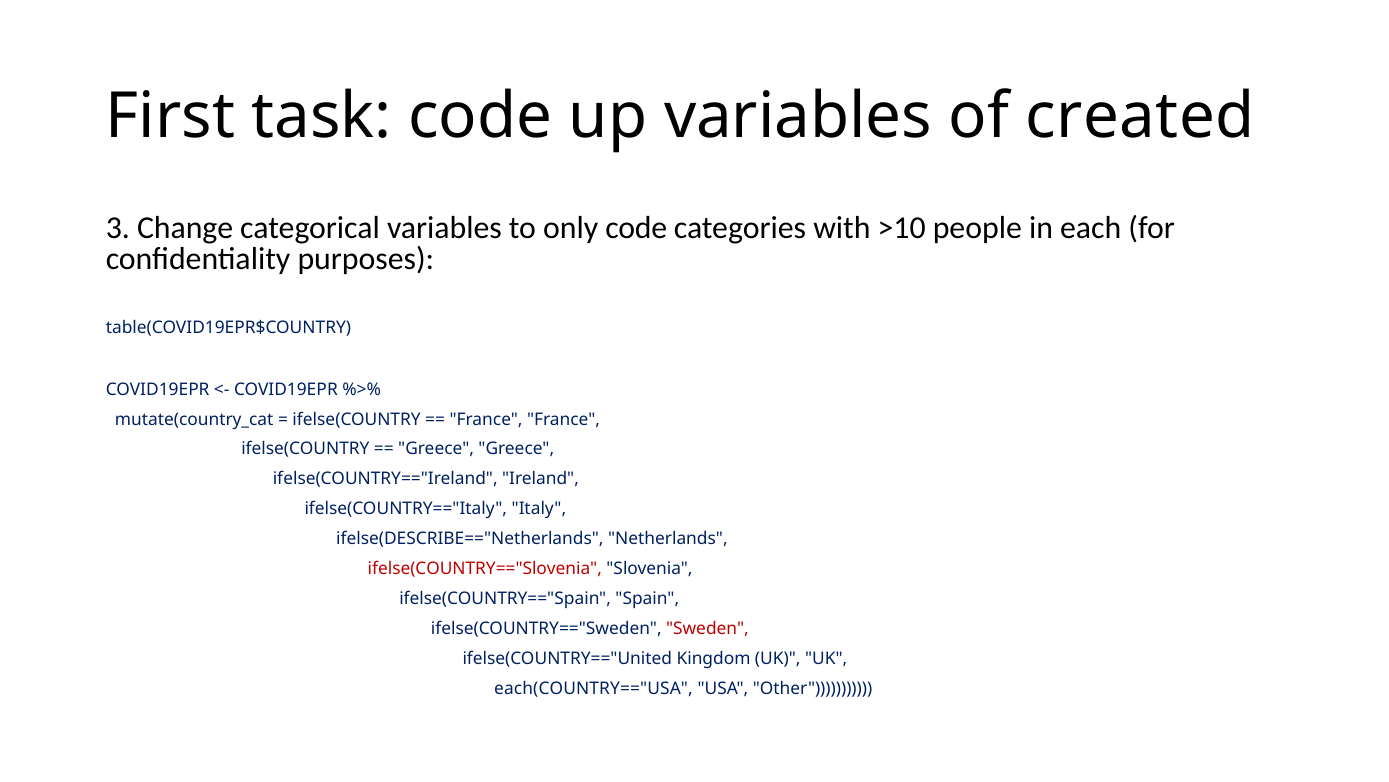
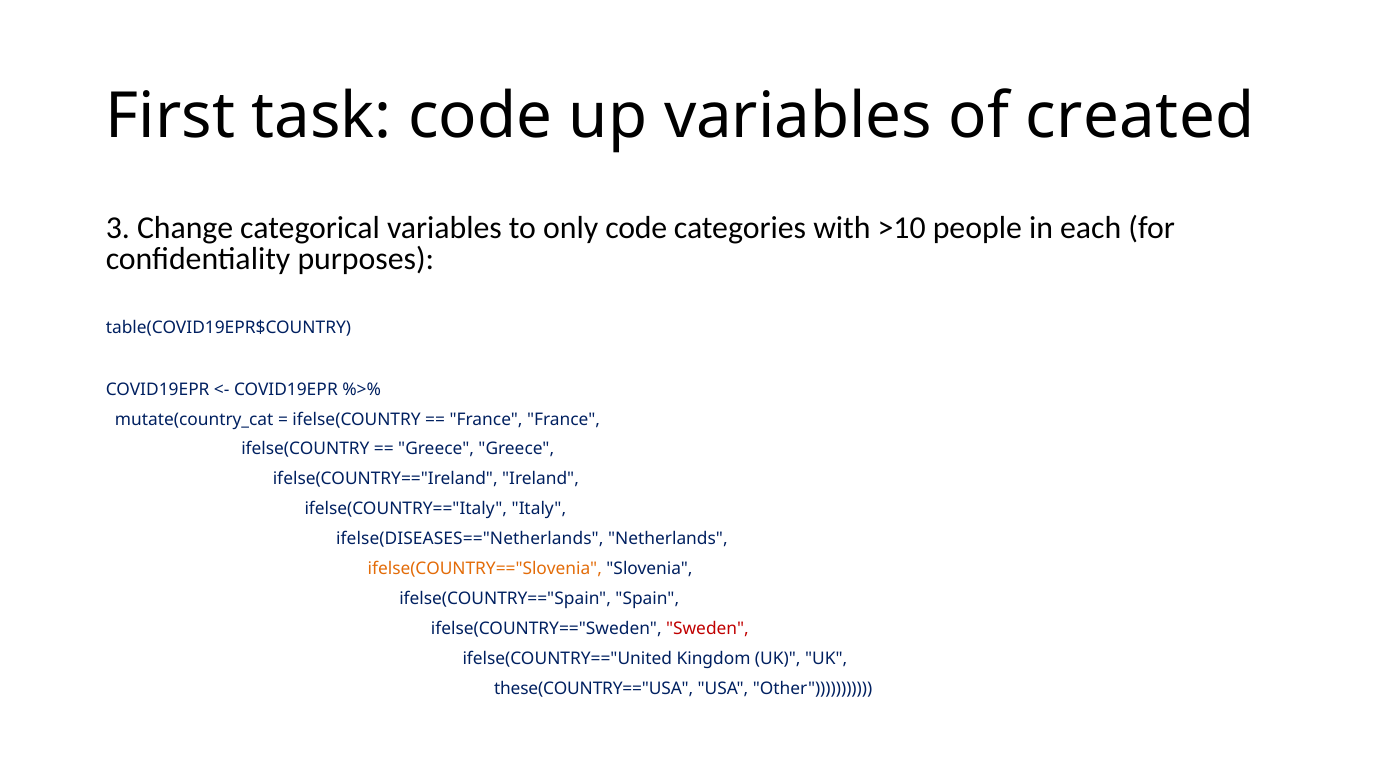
ifelse(DESCRIBE=="Netherlands: ifelse(DESCRIBE=="Netherlands -> ifelse(DISEASES=="Netherlands (470, 538)
ifelse(COUNTRY=="Slovenia colour: red -> orange (485, 568)
each(COUNTRY=="USA: each(COUNTRY=="USA -> these(COUNTRY=="USA (594, 688)
